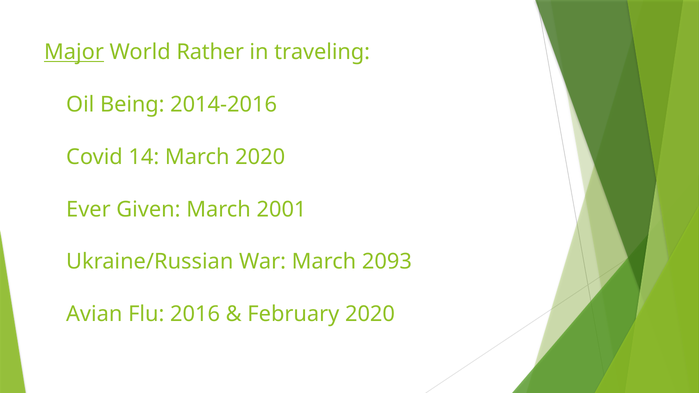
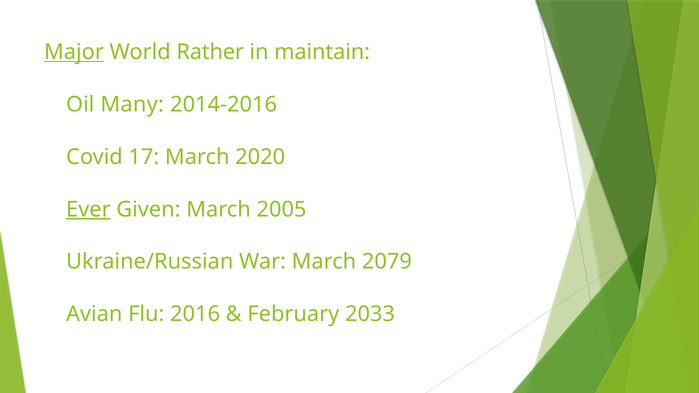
traveling: traveling -> maintain (322, 52)
Being: Being -> Many (132, 105)
14: 14 -> 17 (144, 157)
Ever underline: none -> present (88, 209)
2001: 2001 -> 2005 (282, 209)
2093: 2093 -> 2079 (387, 262)
February 2020: 2020 -> 2033 (370, 314)
